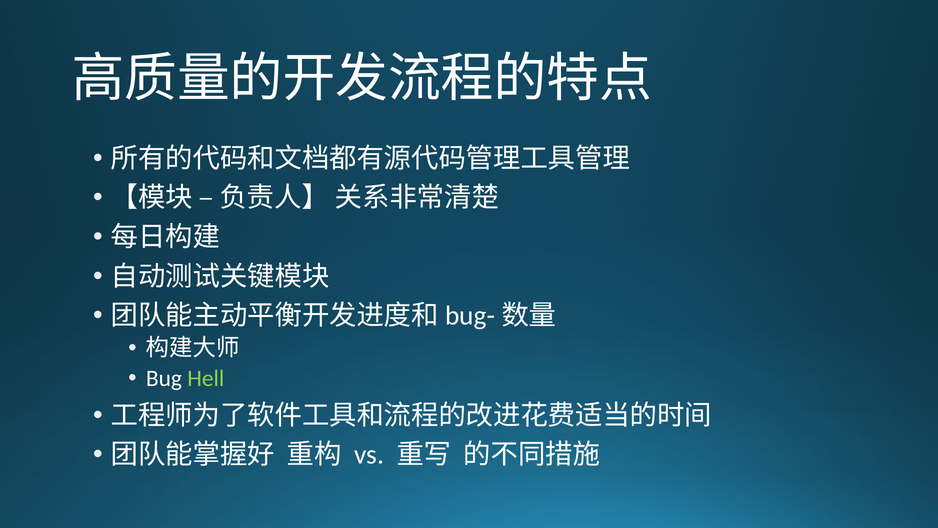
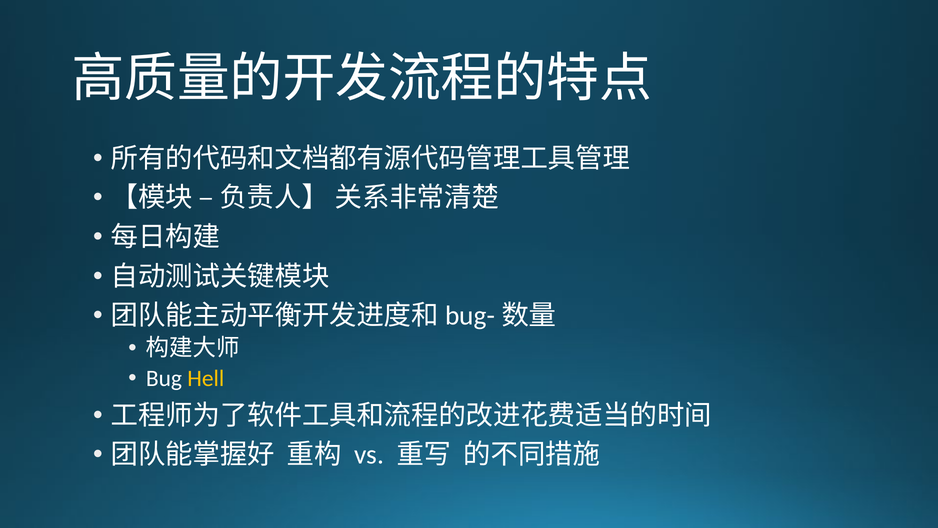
Hell colour: light green -> yellow (206, 378)
